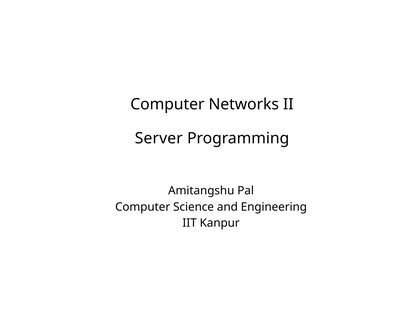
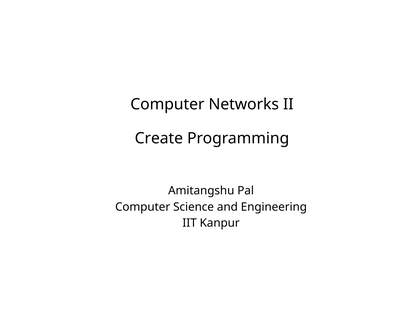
Server: Server -> Create (159, 138)
